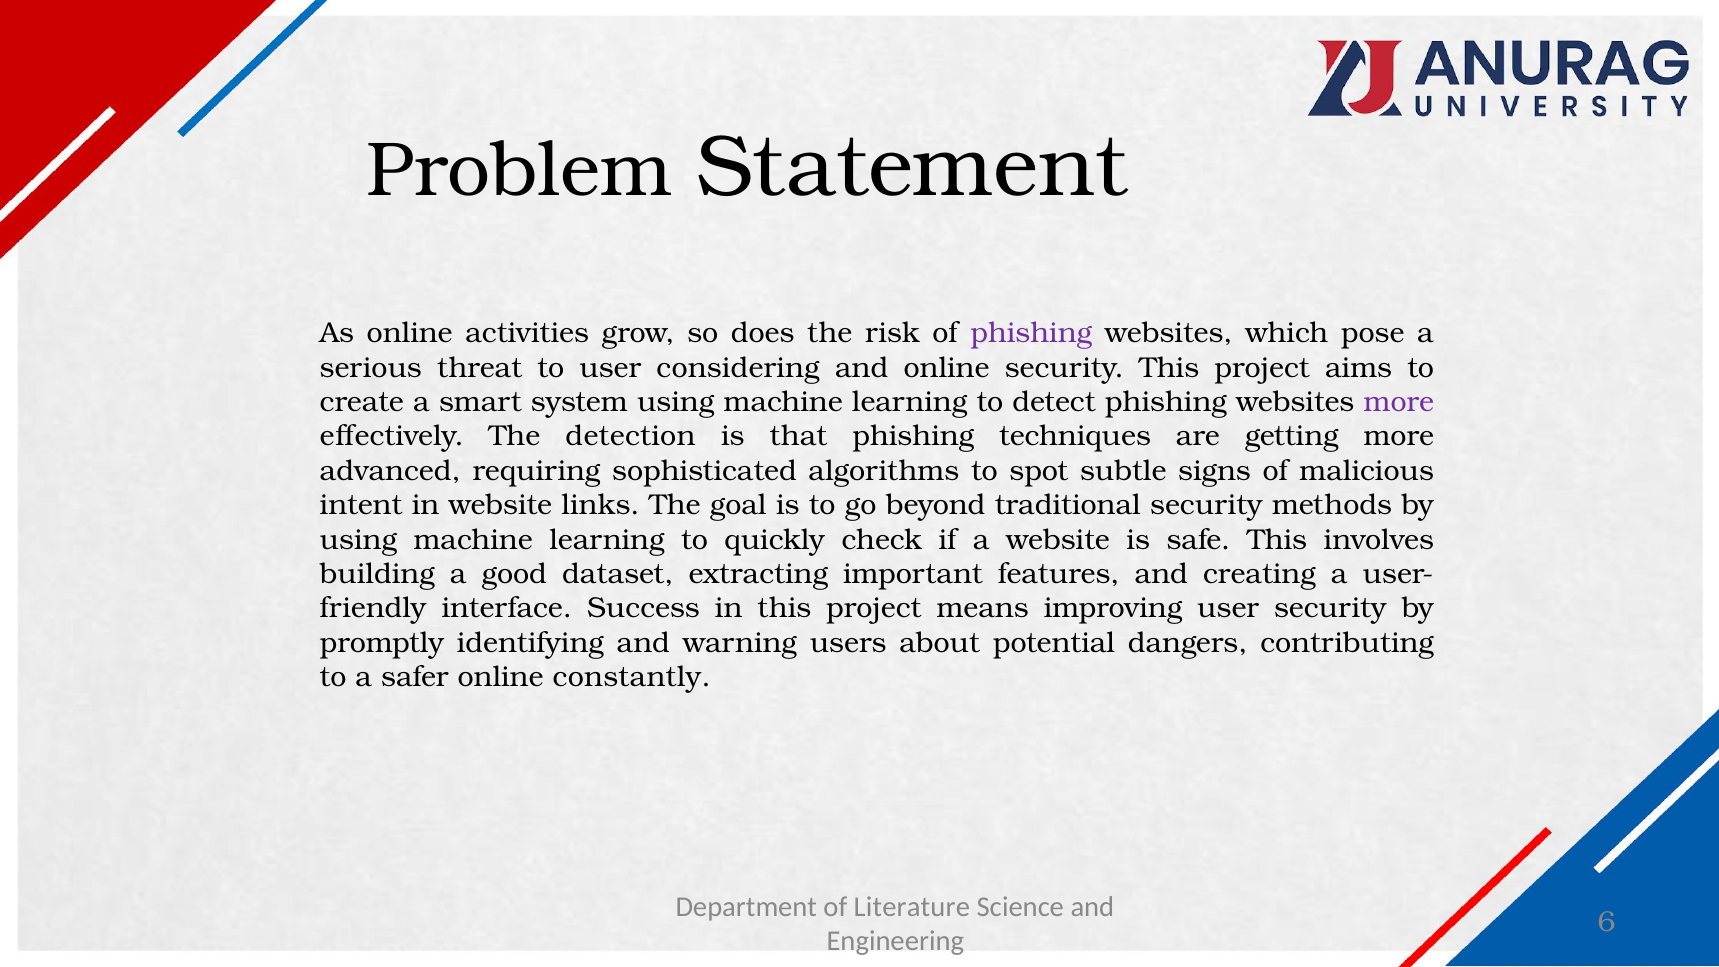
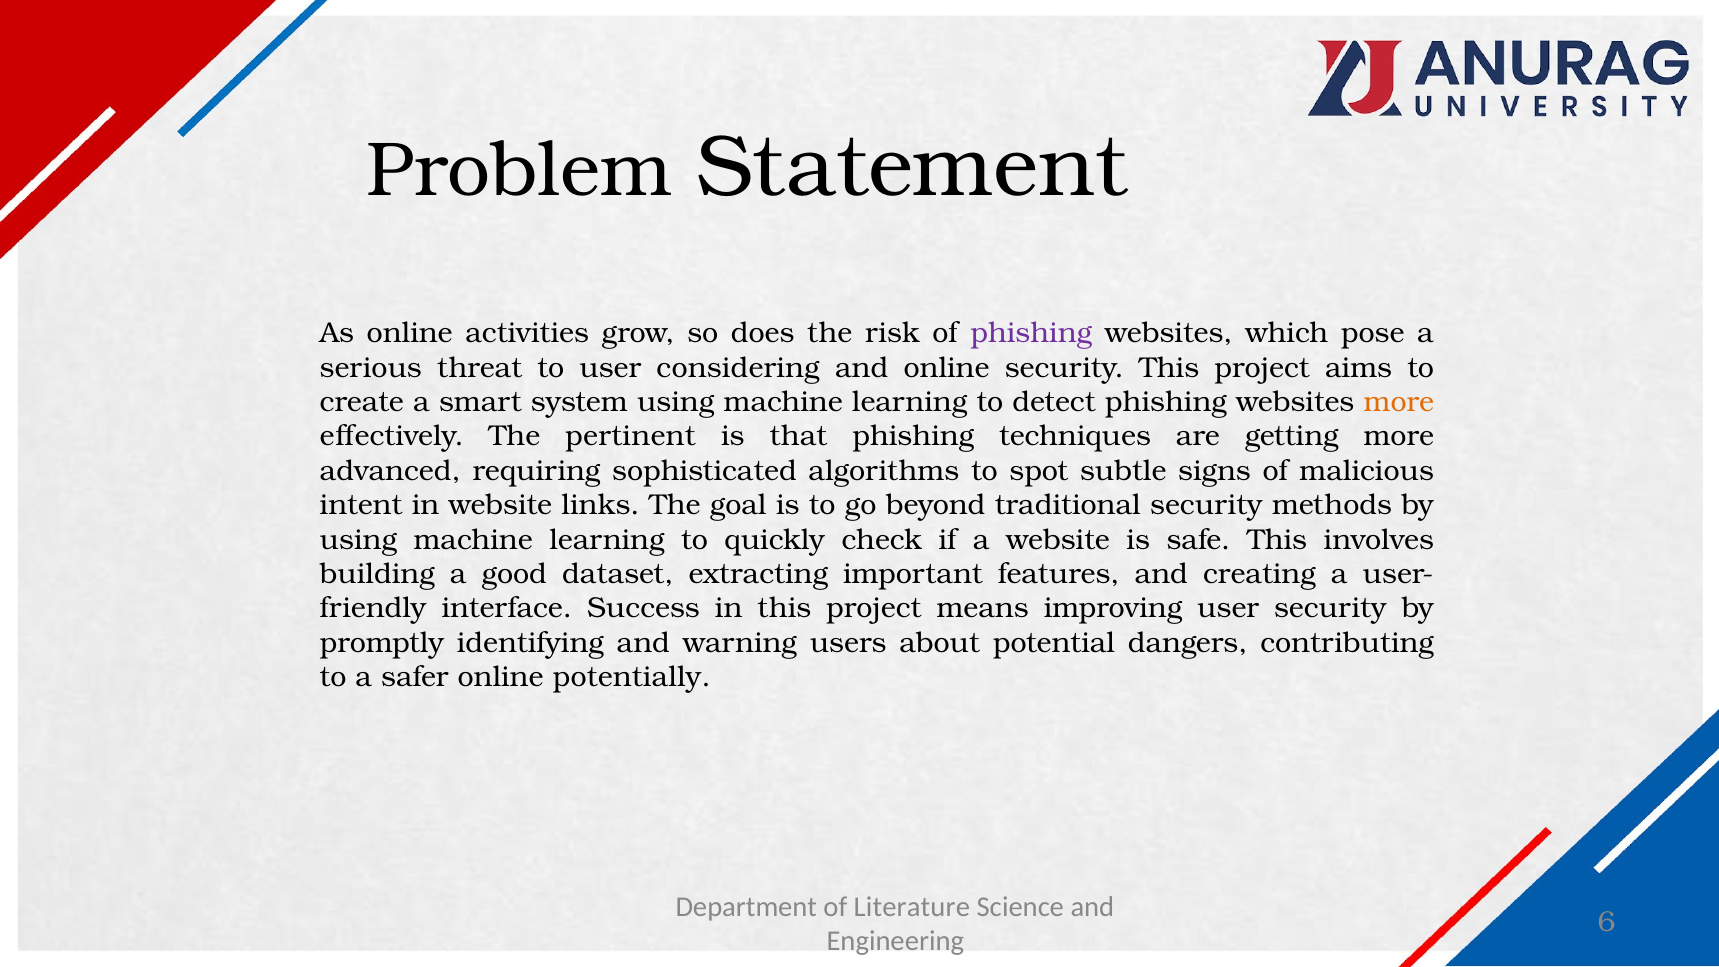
more colour: purple -> orange (1399, 402)
detection: detection -> pertinent (630, 436)
constantly: constantly -> potentially (632, 677)
